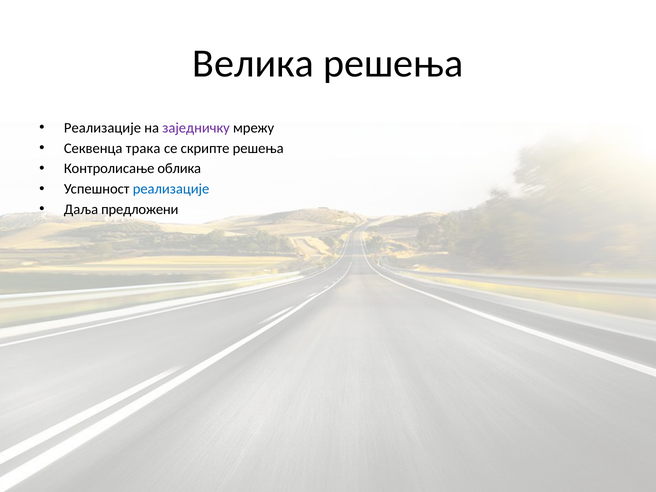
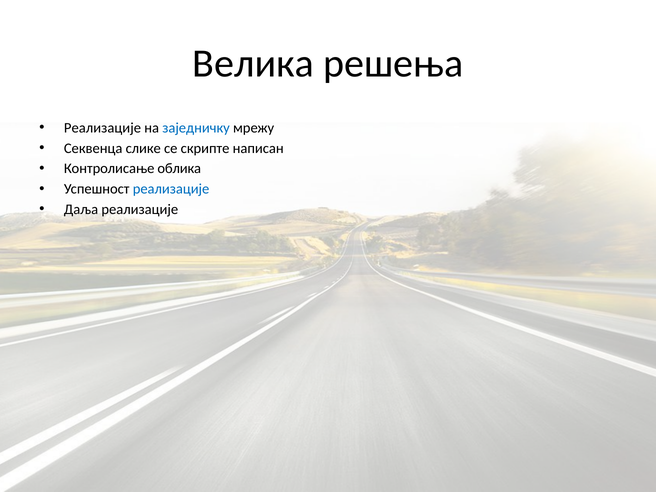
заједничку colour: purple -> blue (196, 128)
трака: трака -> слике (143, 148)
скрипте решења: решења -> написан (258, 148)
Даља предложени: предложени -> реализације (140, 209)
